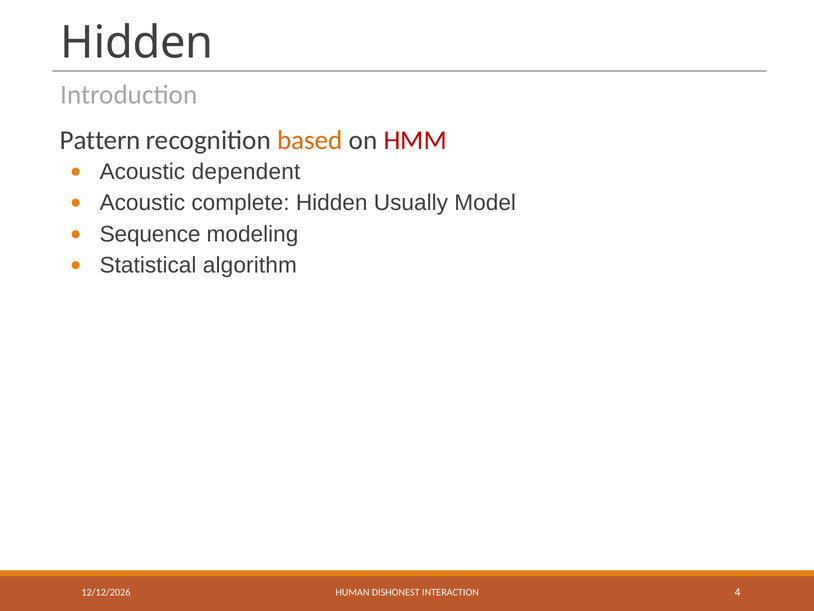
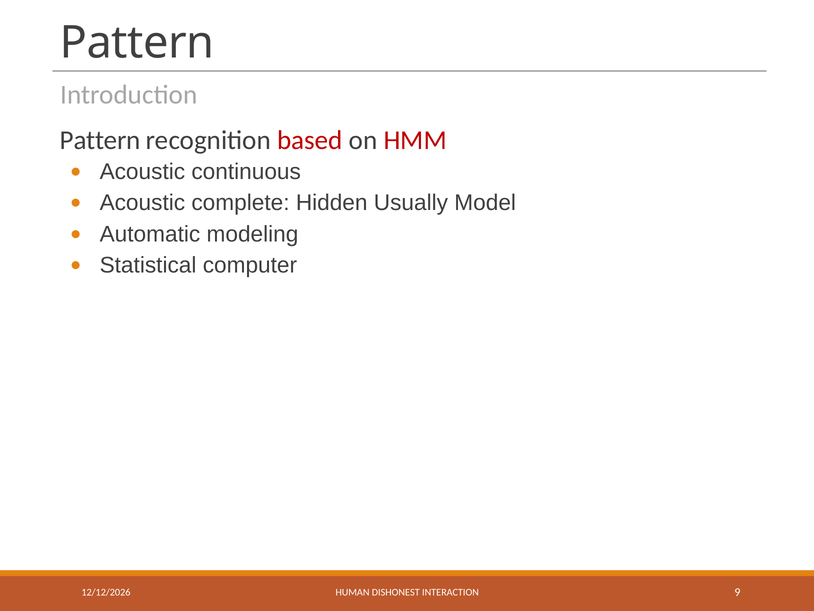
Hidden: Hidden -> Pattern (137, 43)
based colour: orange -> red (310, 140)
dependent: dependent -> continuous (246, 171)
Sequence: Sequence -> Automatic (150, 234)
algorithm: algorithm -> computer (250, 265)
4: 4 -> 9 (737, 592)
